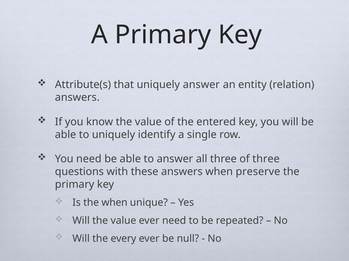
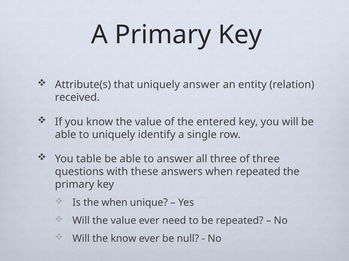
answers: answers -> received (77, 98)
You need: need -> table (89, 159)
when preserve: preserve -> repeated (258, 172)
the every: every -> know (123, 239)
